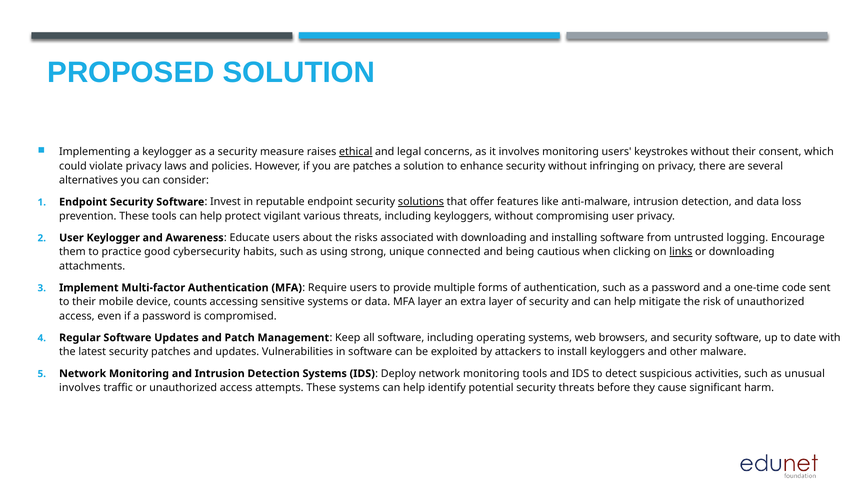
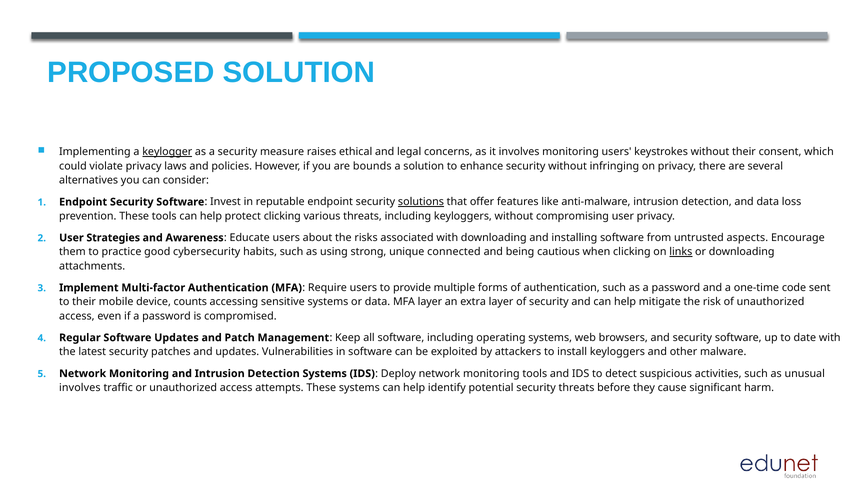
keylogger underline: none -> present (167, 152)
ethical underline: present -> none (356, 152)
are patches: patches -> bounds (372, 166)
protect vigilant: vigilant -> clicking (282, 216)
User Keylogger: Keylogger -> Strategies (113, 238)
logging: logging -> aspects (747, 238)
